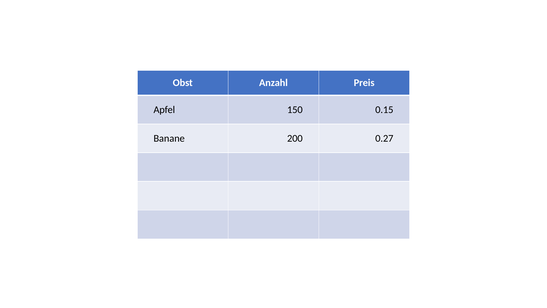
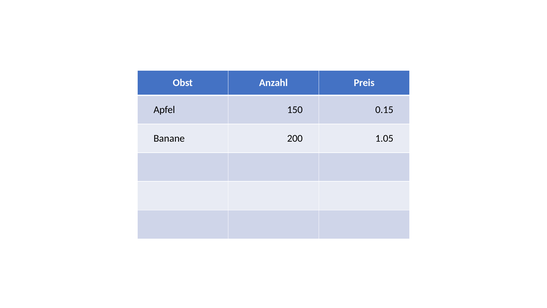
0.27: 0.27 -> 1.05 (384, 138)
